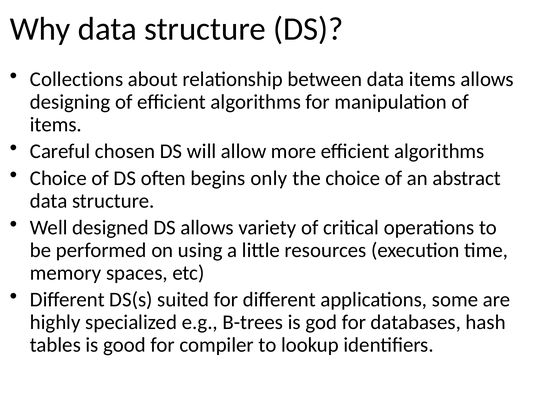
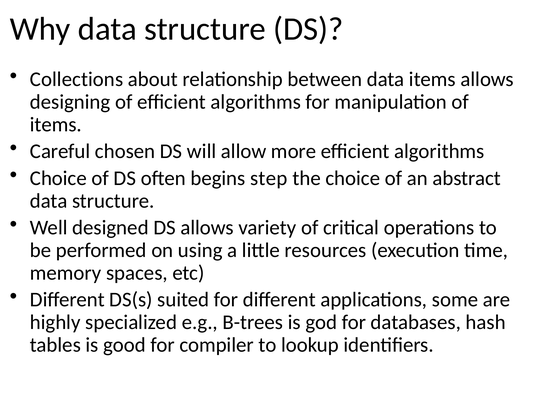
only: only -> step (269, 178)
